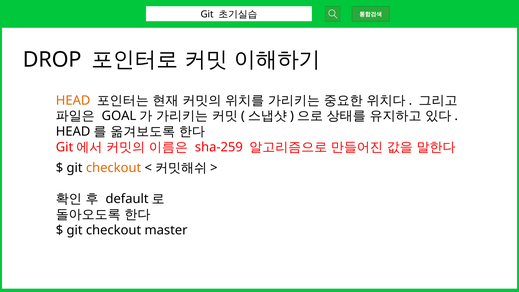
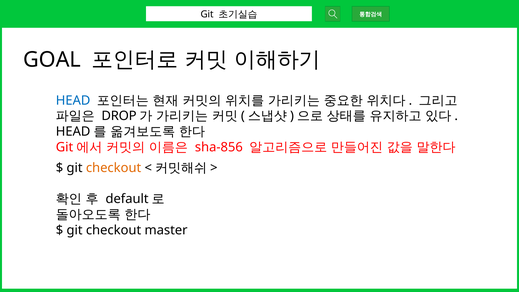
DROP: DROP -> GOAL (52, 60)
HEAD colour: orange -> blue (73, 100)
GOAL: GOAL -> DROP (119, 116)
sha-259: sha-259 -> sha-856 (219, 147)
